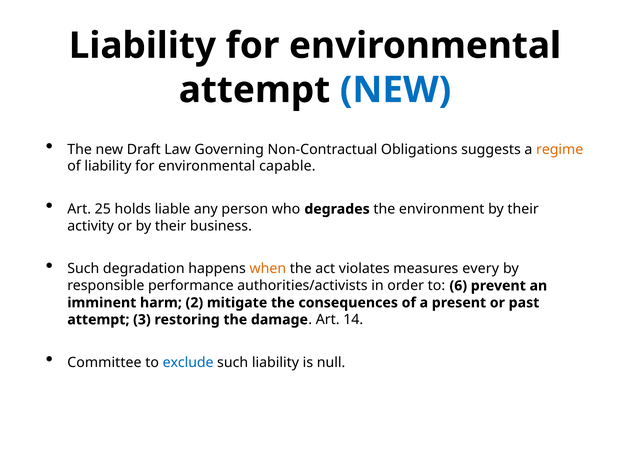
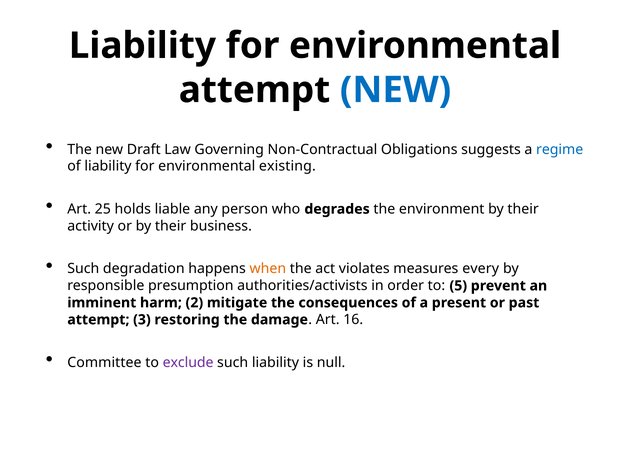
regime colour: orange -> blue (560, 150)
capable: capable -> existing (287, 166)
performance: performance -> presumption (191, 286)
6: 6 -> 5 (458, 286)
14: 14 -> 16 (353, 320)
exclude colour: blue -> purple (188, 363)
